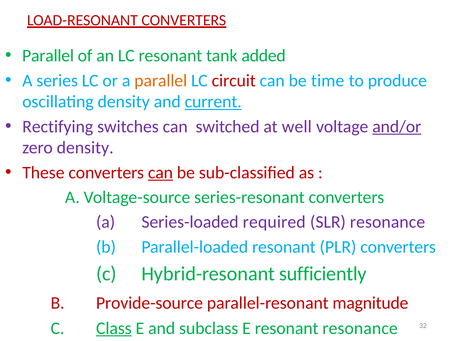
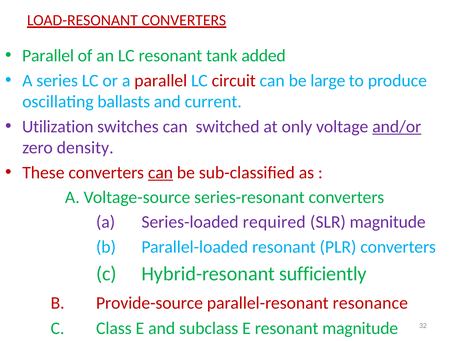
parallel colour: orange -> red (161, 80)
time: time -> large (328, 80)
oscillating density: density -> ballasts (124, 102)
current underline: present -> none (213, 102)
Rectifying: Rectifying -> Utilization (58, 126)
well: well -> only (297, 126)
SLR resonance: resonance -> magnitude (388, 222)
magnitude: magnitude -> resonance (370, 303)
Class underline: present -> none (114, 328)
resonant resonance: resonance -> magnitude (360, 328)
